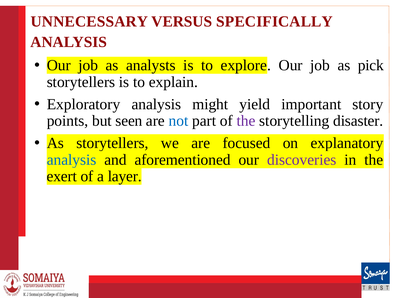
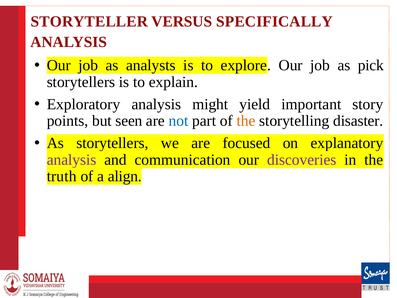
UNNECESSARY: UNNECESSARY -> STORYTELLER (89, 22)
the colour: purple -> orange (246, 121)
analysis colour: blue -> purple (72, 160)
aforementioned: aforementioned -> communication (183, 160)
exert: exert -> truth (62, 176)
layer: layer -> align (125, 176)
